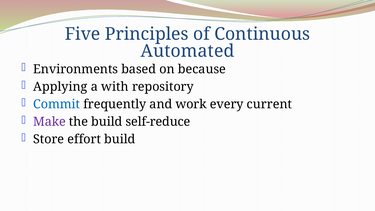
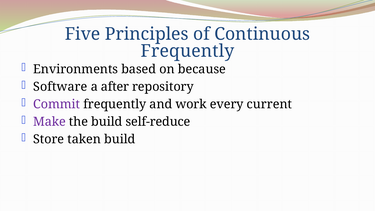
Automated: Automated -> Frequently (187, 51)
Applying: Applying -> Software (60, 87)
with: with -> after (115, 87)
Commit colour: blue -> purple (57, 104)
effort: effort -> taken (84, 139)
